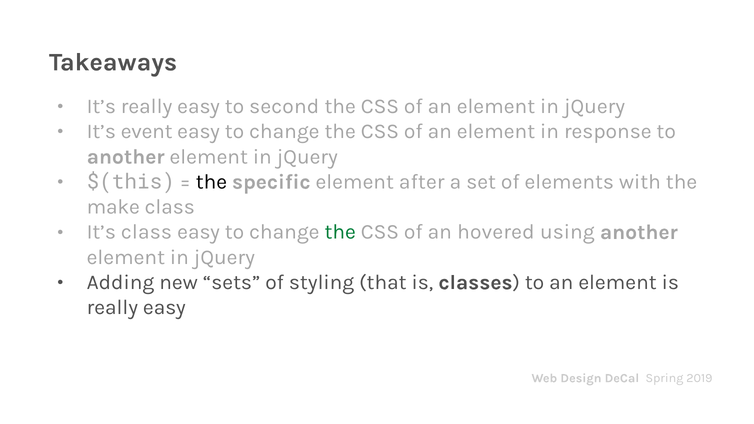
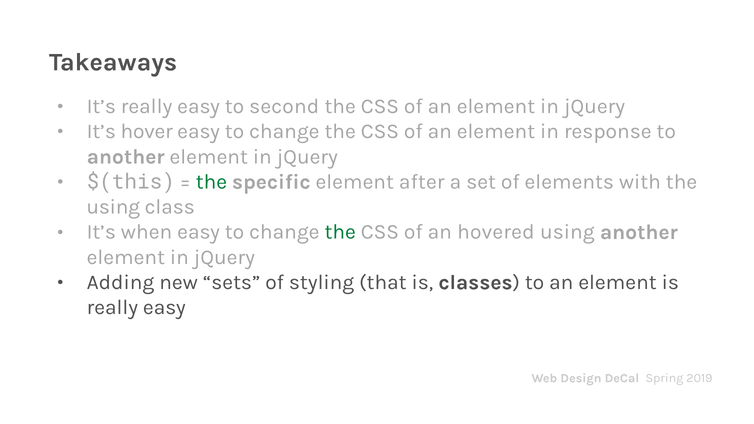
event: event -> hover (147, 132)
the colour: black -> green (211, 182)
make: make -> using (113, 207)
It’s class: class -> when (147, 232)
